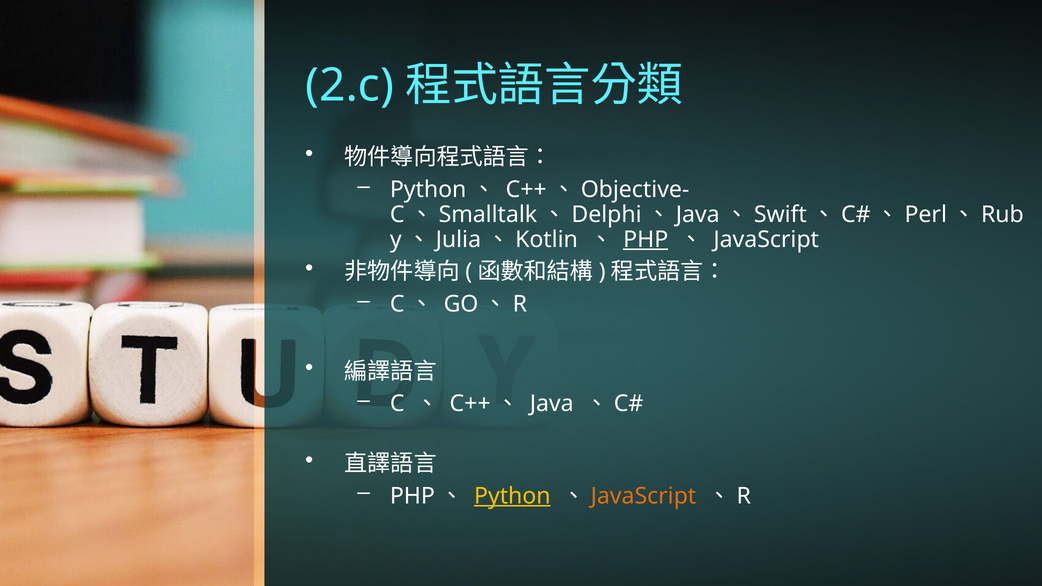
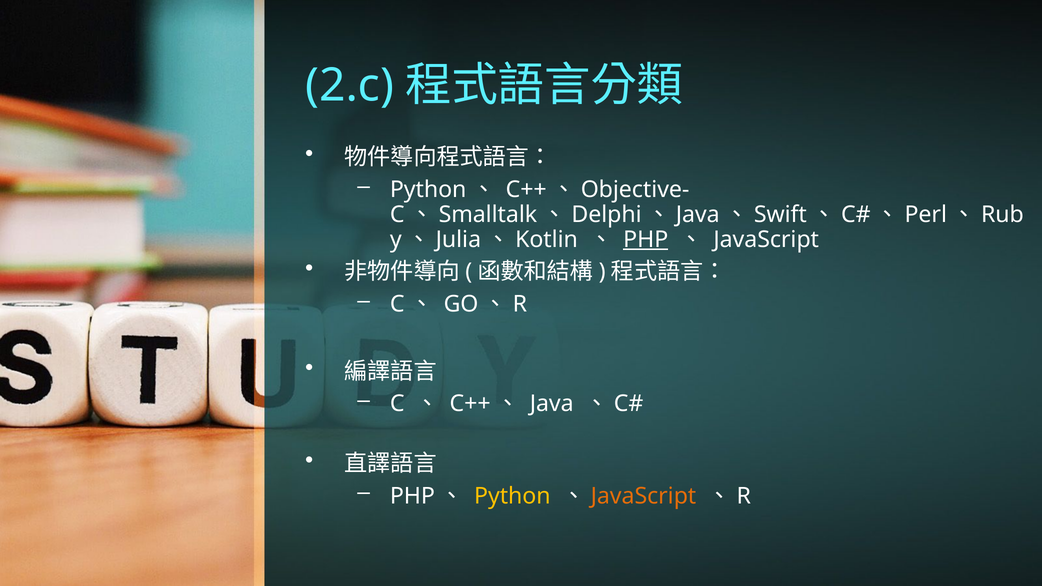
Python underline: present -> none (512, 496)
